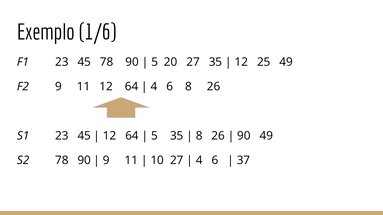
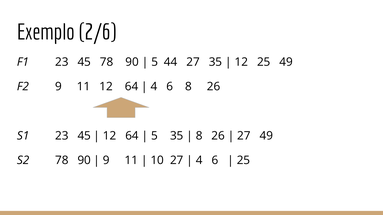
1/6: 1/6 -> 2/6 (98, 32)
20: 20 -> 44 (171, 62)
90: 90 -> 27 (244, 136)
37: 37 -> 25 (243, 161)
